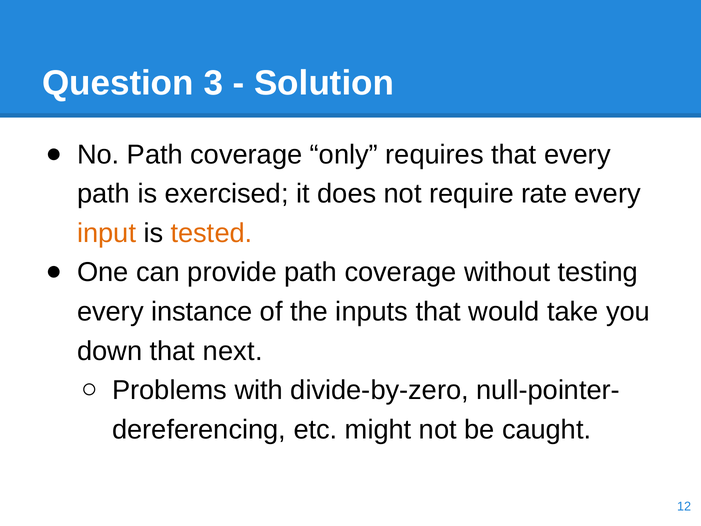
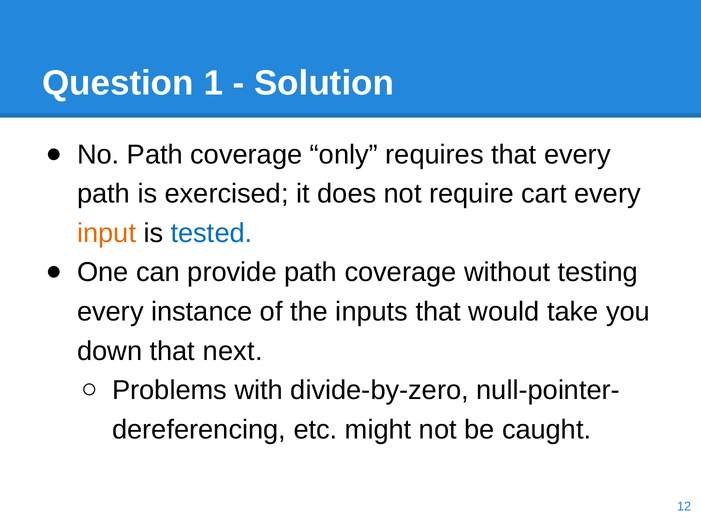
3: 3 -> 1 (213, 83)
rate: rate -> cart (544, 194)
tested colour: orange -> blue (212, 233)
